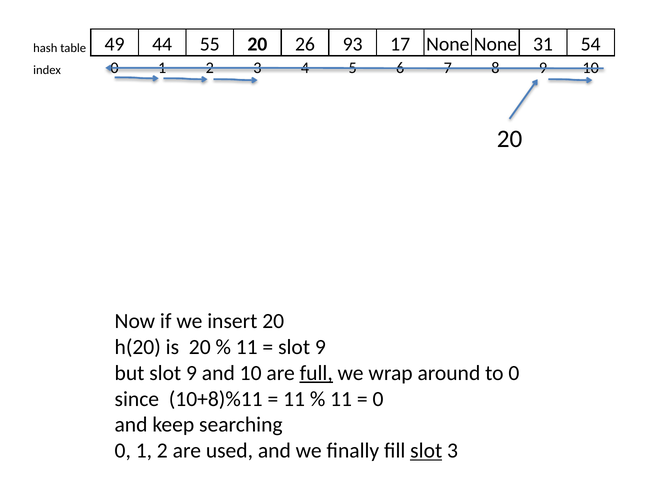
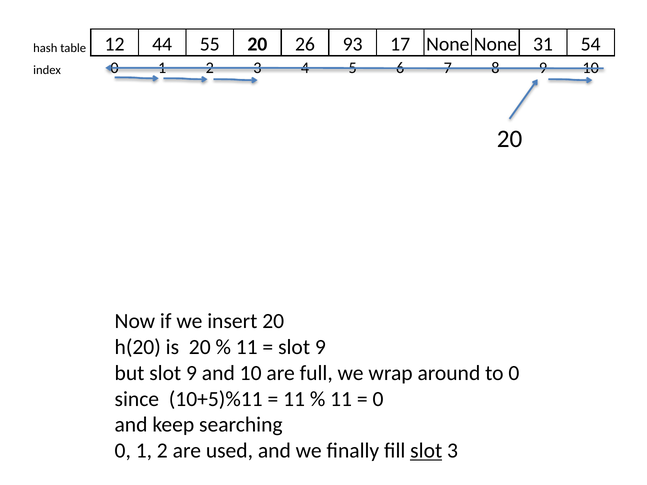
49: 49 -> 12 (115, 44)
full underline: present -> none (316, 373)
10+8)%11: 10+8)%11 -> 10+5)%11 (216, 399)
